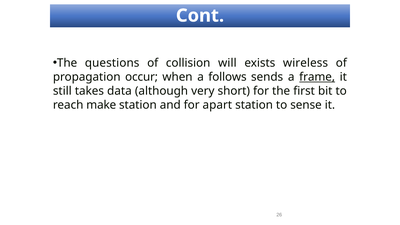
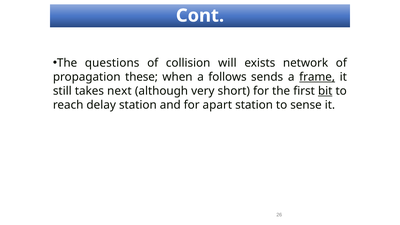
wireless: wireless -> network (306, 63)
occur: occur -> these (142, 77)
data: data -> next (119, 91)
bit underline: none -> present (325, 91)
make: make -> delay (101, 105)
